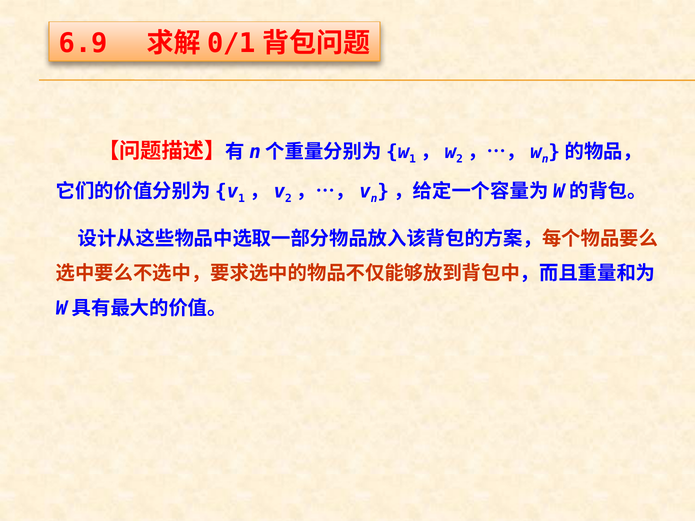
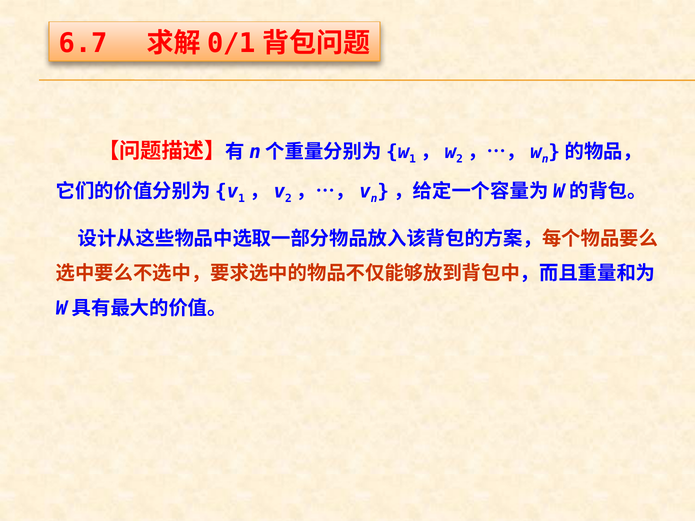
6.9: 6.9 -> 6.7 (83, 43)
